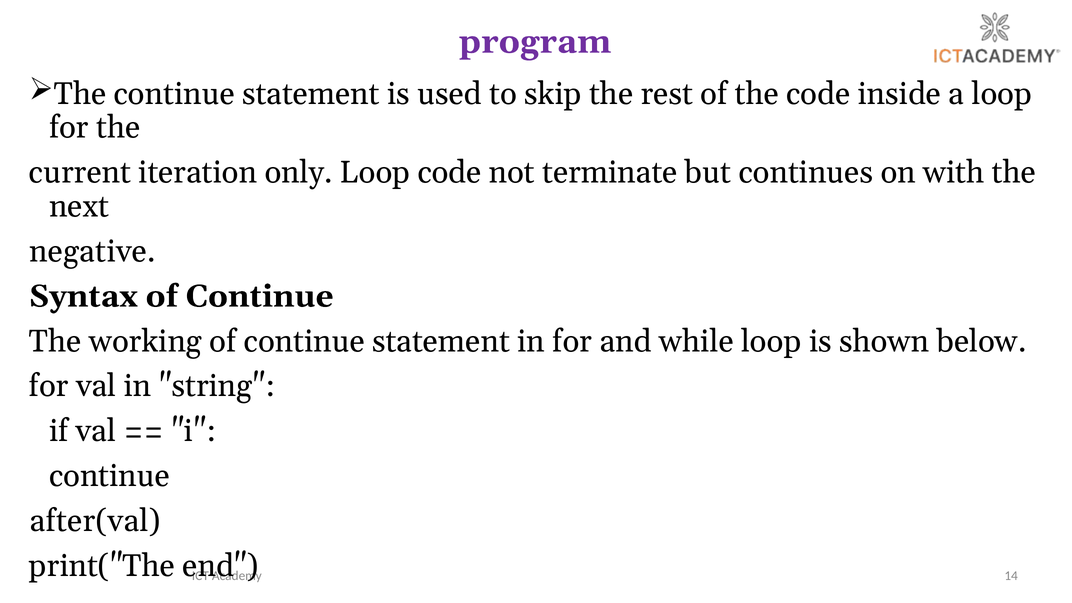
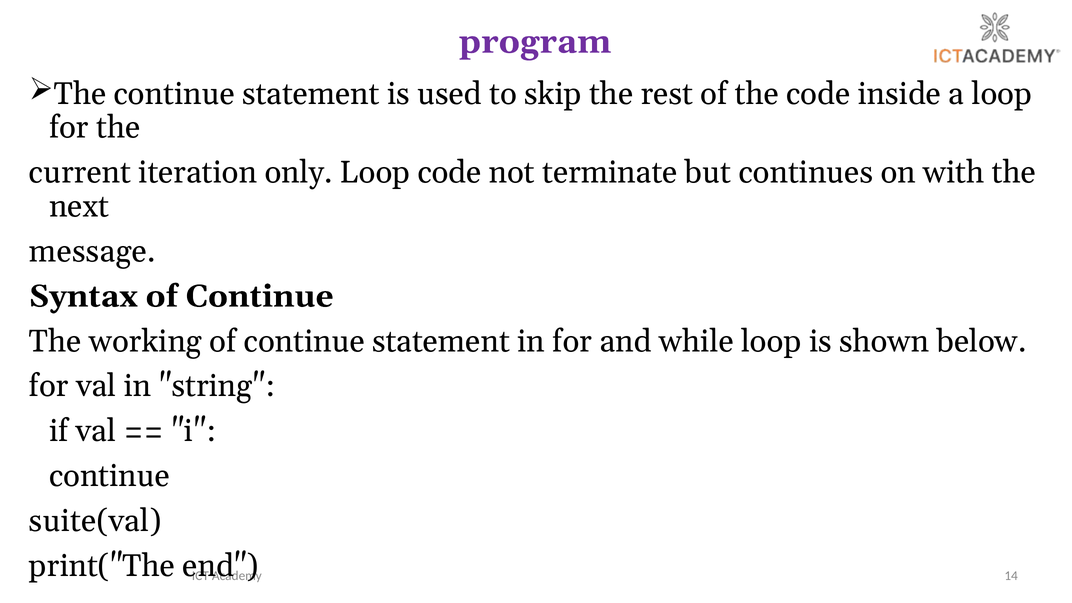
negative: negative -> message (92, 251)
after(val: after(val -> suite(val (95, 521)
